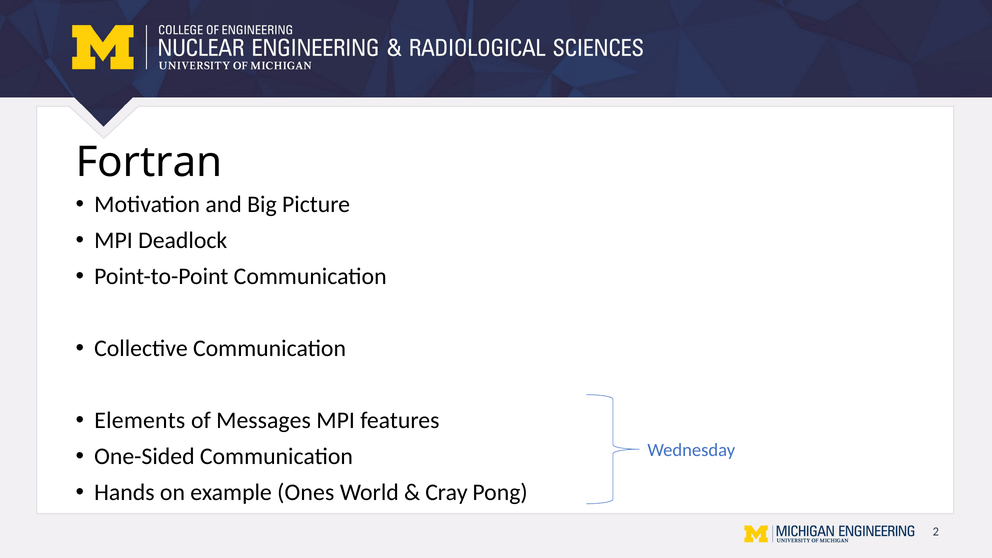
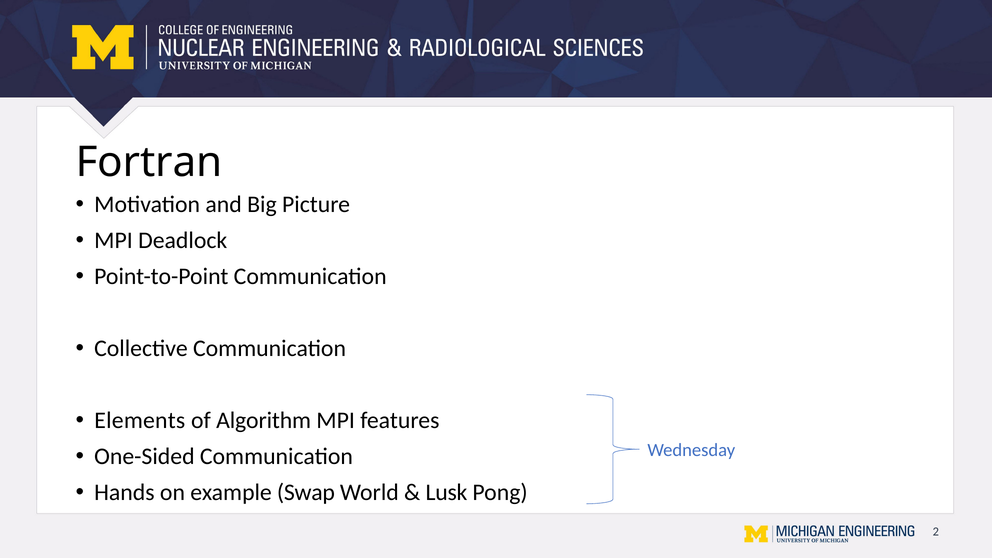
Messages: Messages -> Algorithm (264, 420)
Ones: Ones -> Swap (306, 492)
Cray: Cray -> Lusk (446, 492)
